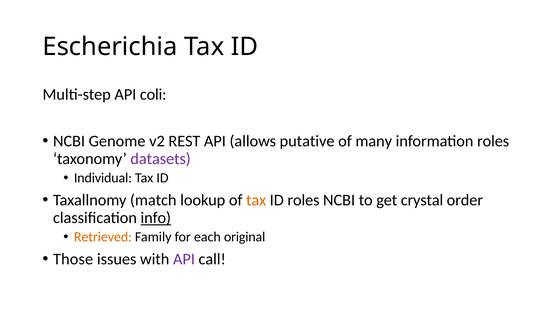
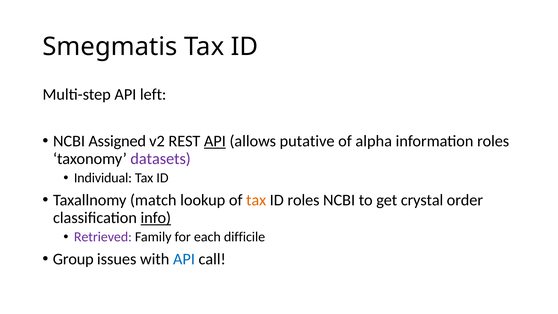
Escherichia: Escherichia -> Smegmatis (110, 47)
coli: coli -> left (153, 94)
Genome: Genome -> Assigned (117, 141)
API underline: none -> present (215, 141)
many: many -> alpha (374, 141)
Retrieved colour: orange -> purple (103, 237)
original: original -> difficile (245, 237)
Those: Those -> Group (73, 259)
API colour: purple -> blue (184, 259)
